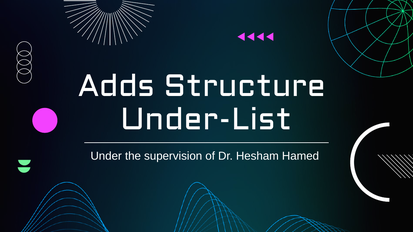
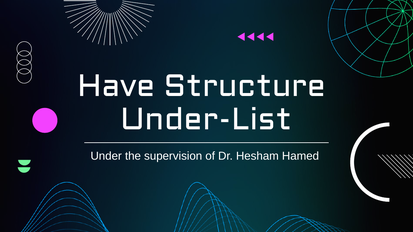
Adds: Adds -> Have (116, 86)
